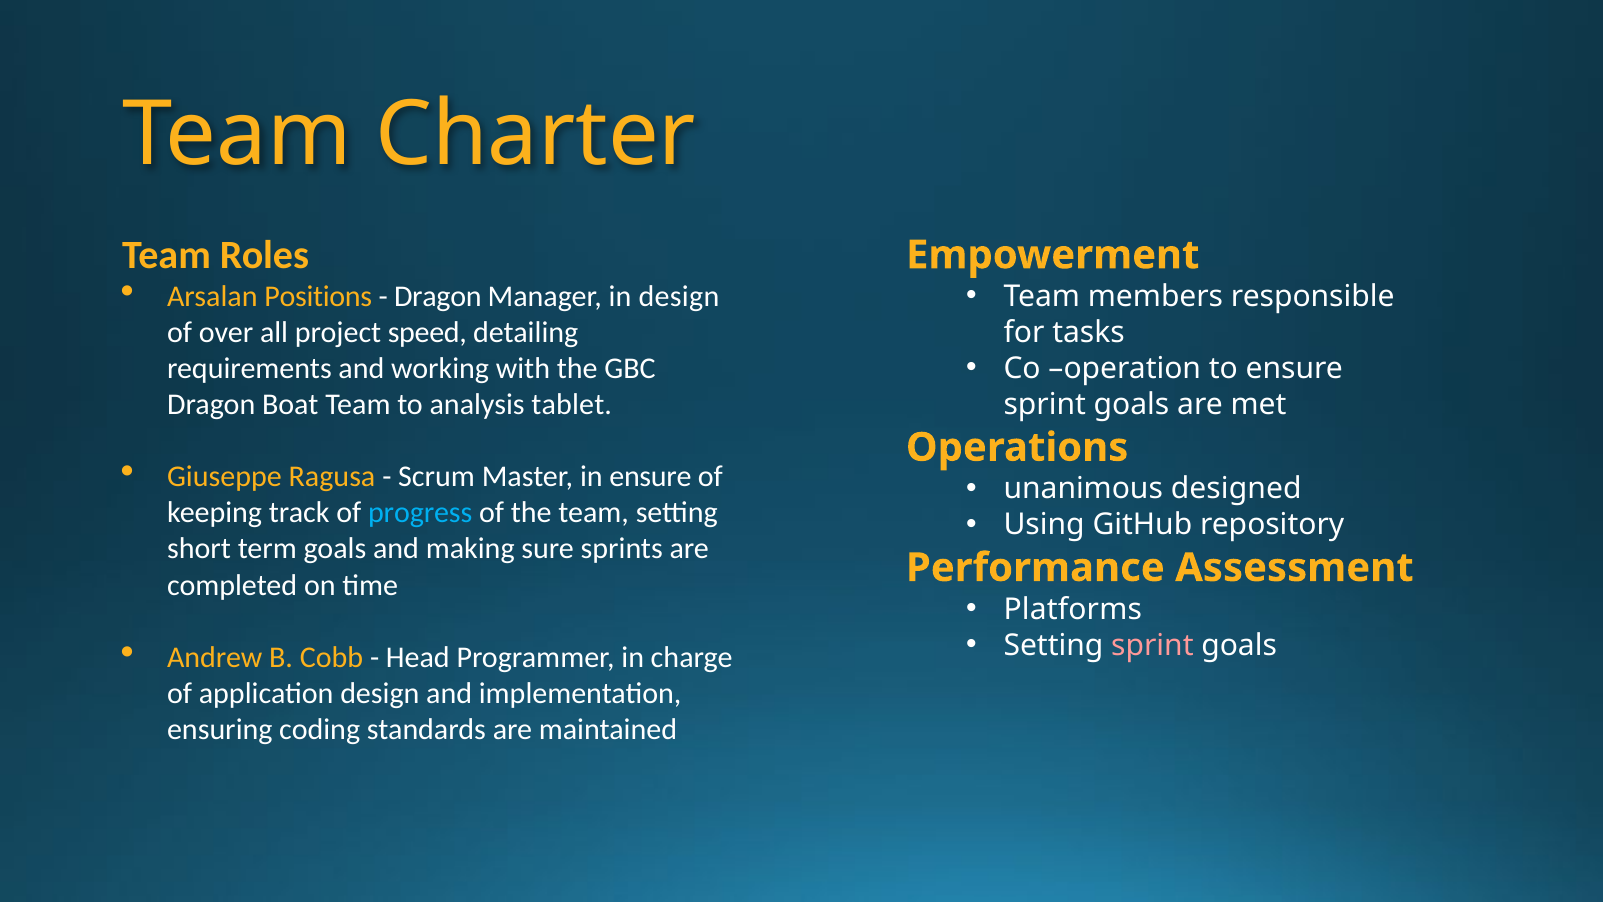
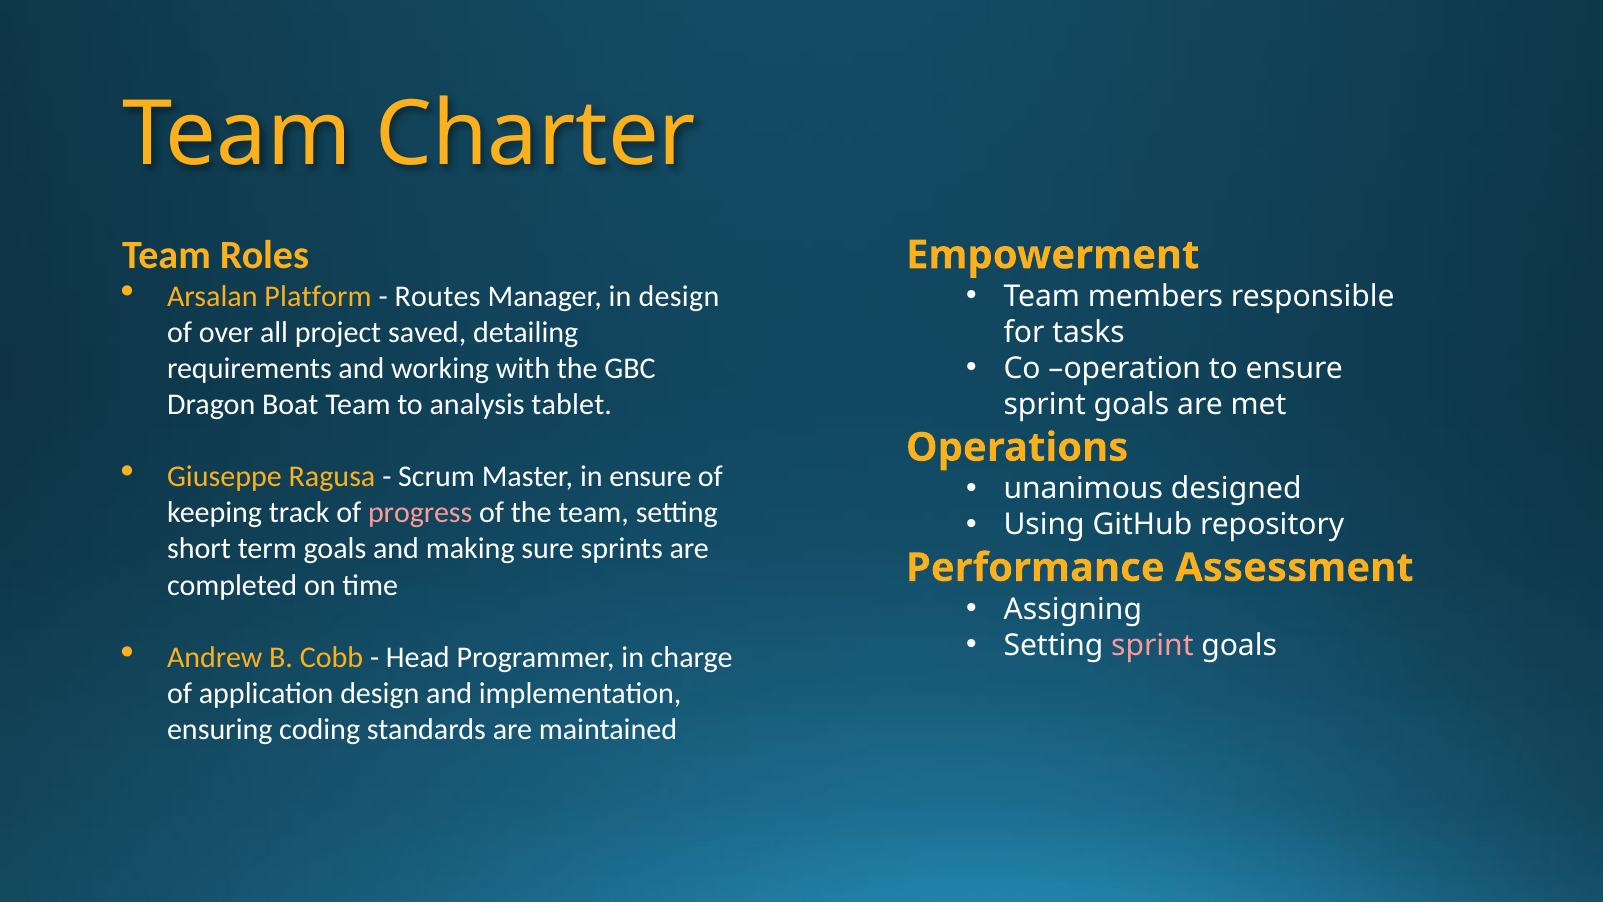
Positions: Positions -> Platform (318, 296)
Dragon: Dragon -> Routes (438, 296)
speed: speed -> saved (427, 332)
progress colour: light blue -> pink (420, 513)
Platforms: Platforms -> Assigning (1073, 609)
